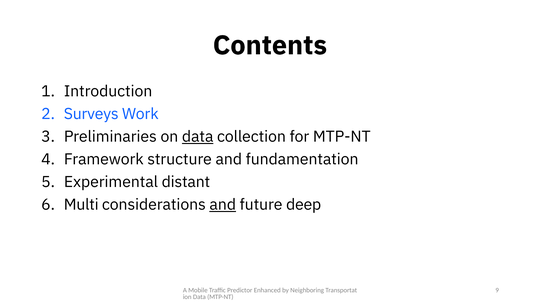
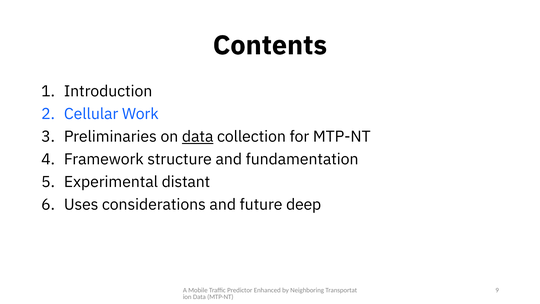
Surveys: Surveys -> Cellular (91, 114)
Multi: Multi -> Uses (81, 205)
and underline: present -> none (223, 205)
